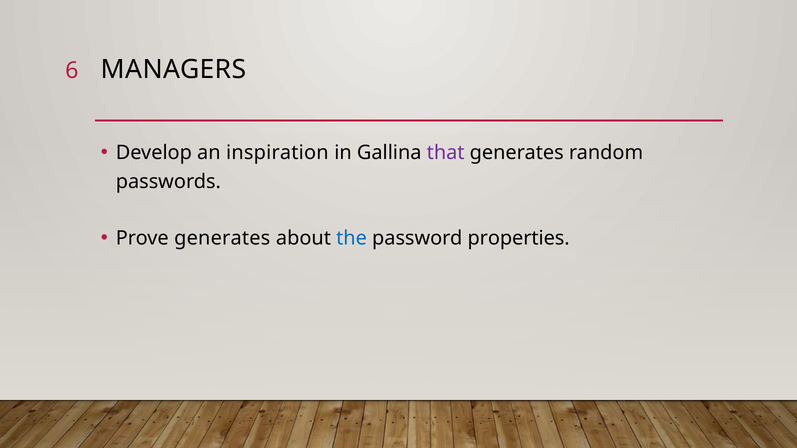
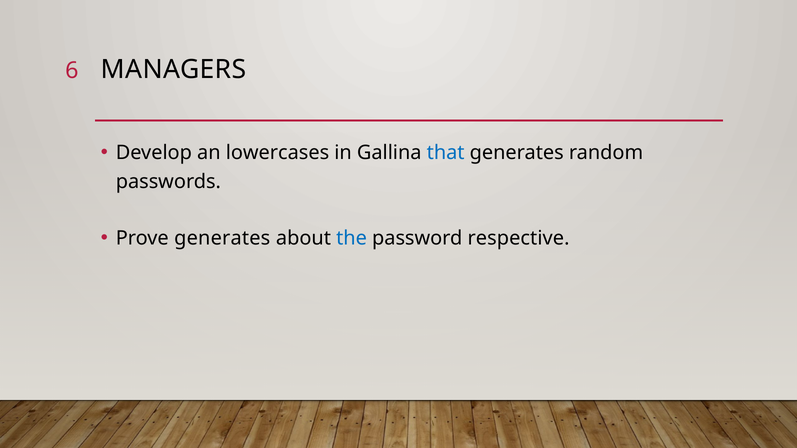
inspiration: inspiration -> lowercases (277, 153)
that colour: purple -> blue (446, 153)
properties: properties -> respective (519, 238)
